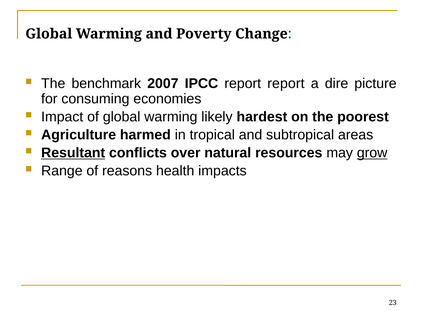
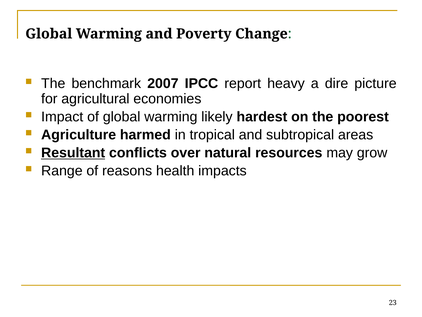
report report: report -> heavy (286, 83)
consuming: consuming -> agricultural (95, 99)
grow underline: present -> none (372, 153)
